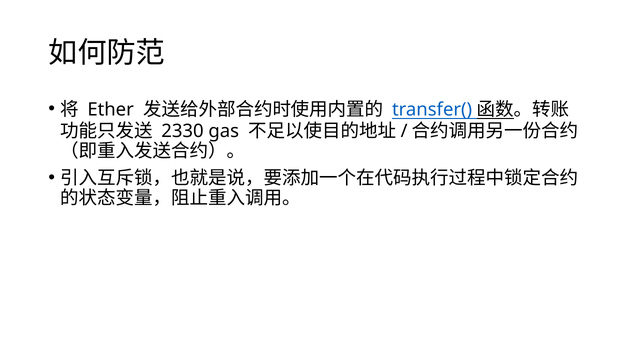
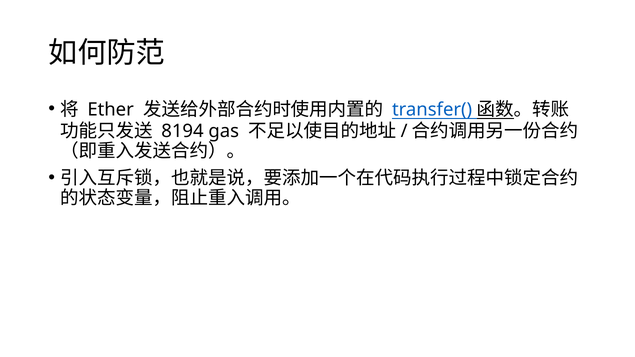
2330: 2330 -> 8194 (183, 131)
